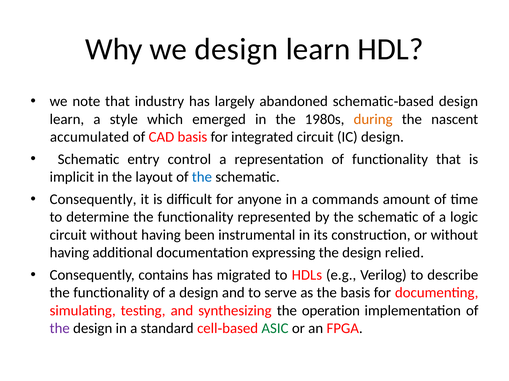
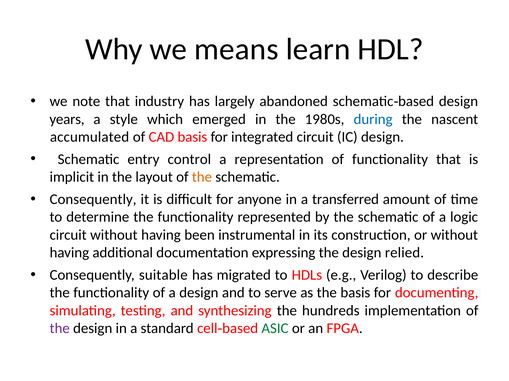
we design: design -> means (236, 49)
learn: learn -> years (67, 119)
during colour: orange -> blue (373, 119)
the colour: blue -> orange (202, 177)
commands: commands -> transferred (346, 200)
contains: contains -> suitable (163, 275)
operation: operation -> hundreds (331, 311)
